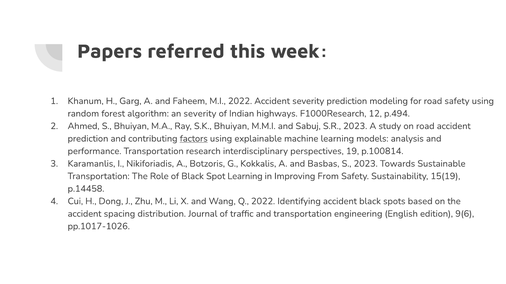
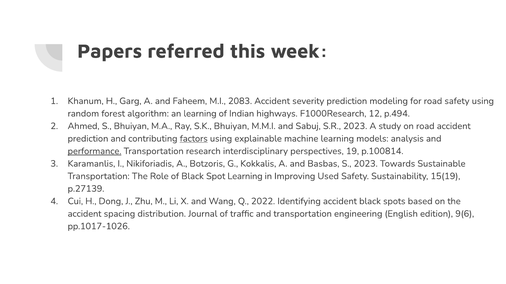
M.I 2022: 2022 -> 2083 (240, 101)
an severity: severity -> learning (200, 114)
performance underline: none -> present (95, 151)
From: From -> Used (328, 177)
p.14458: p.14458 -> p.27139 (86, 189)
